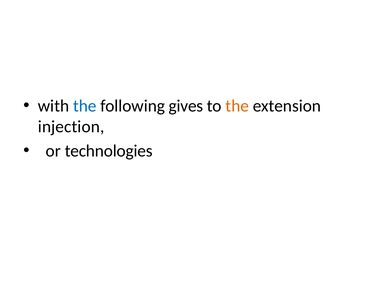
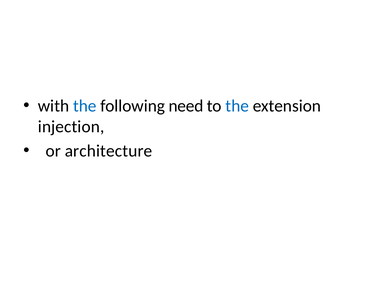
gives: gives -> need (186, 106)
the colour: orange -> blue (237, 106)
technologies: technologies -> architecture (109, 151)
